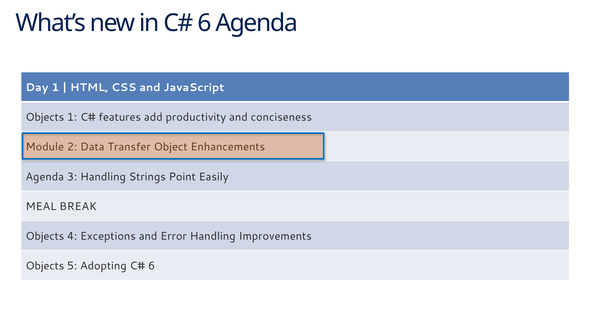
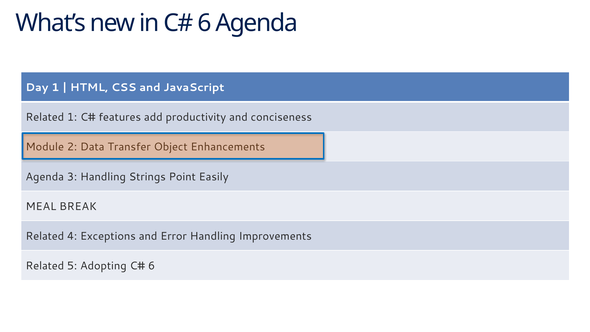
Objects: Objects -> Related (45, 117)
Objects: Objects -> Related (45, 236)
Objects: Objects -> Related (45, 266)
